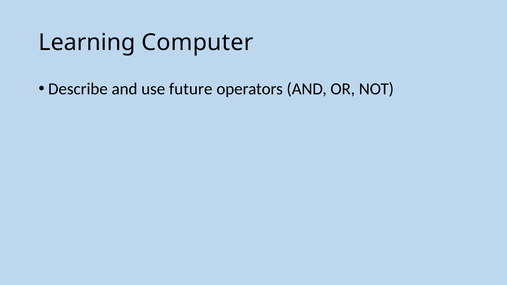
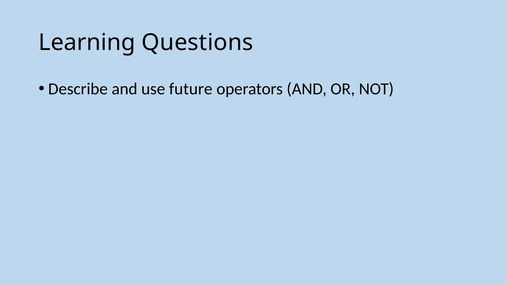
Computer: Computer -> Questions (197, 43)
